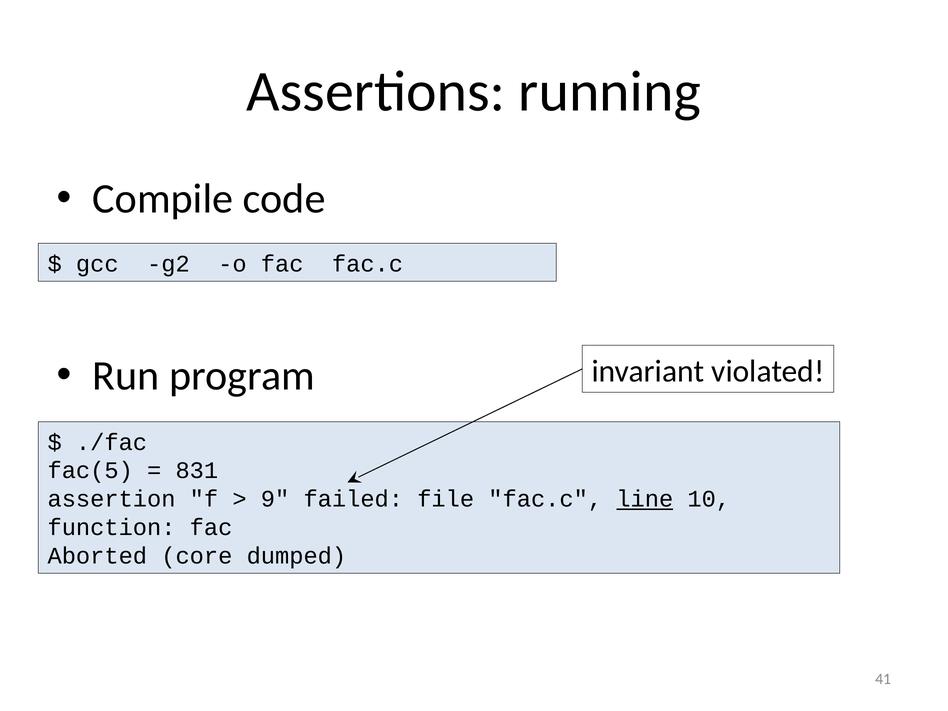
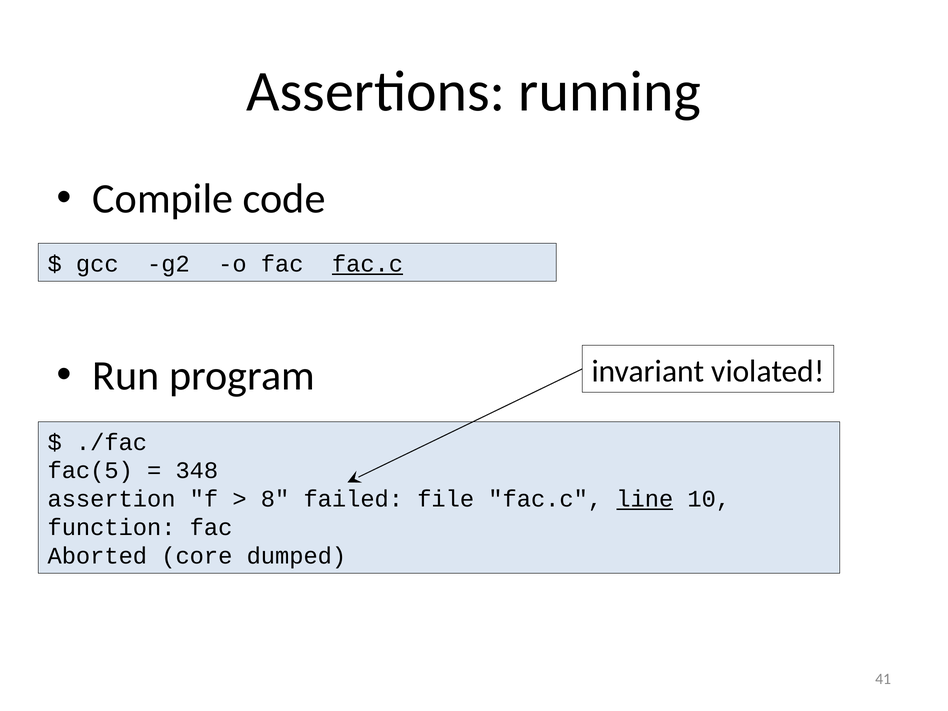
fac.c underline: none -> present (367, 264)
831: 831 -> 348 (197, 471)
9: 9 -> 8 (275, 499)
